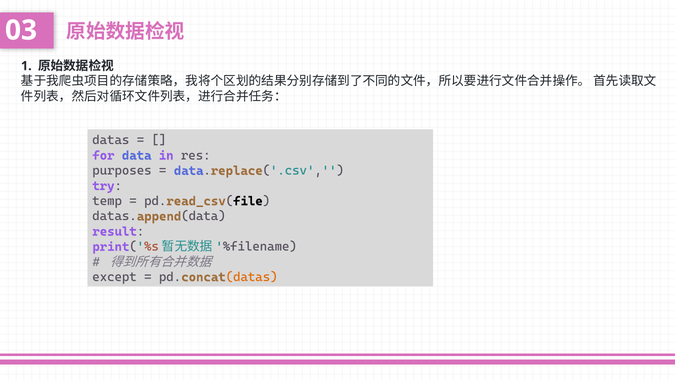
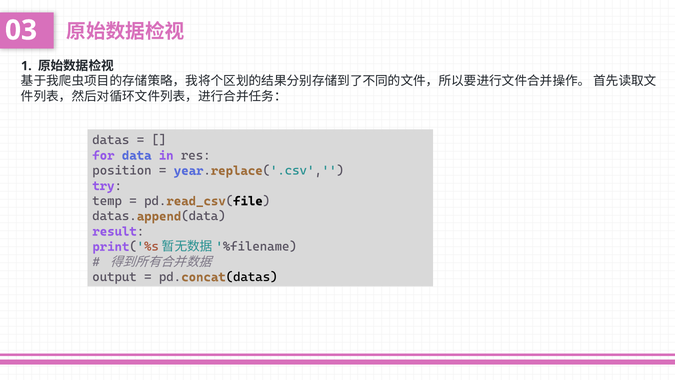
purposes: purposes -> position (122, 171)
data: data -> year (189, 171)
except: except -> output (115, 277)
datas colour: orange -> black (252, 277)
